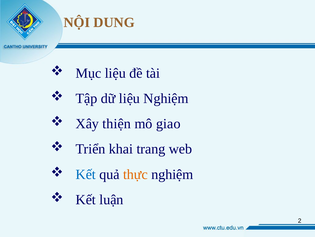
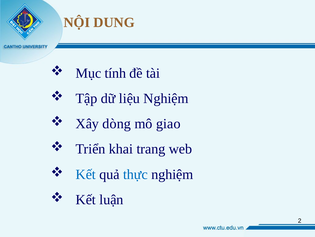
Mục liệu: liệu -> tính (115, 73)
thiện: thiện -> dòng (117, 123)
thực colour: orange -> blue (135, 174)
